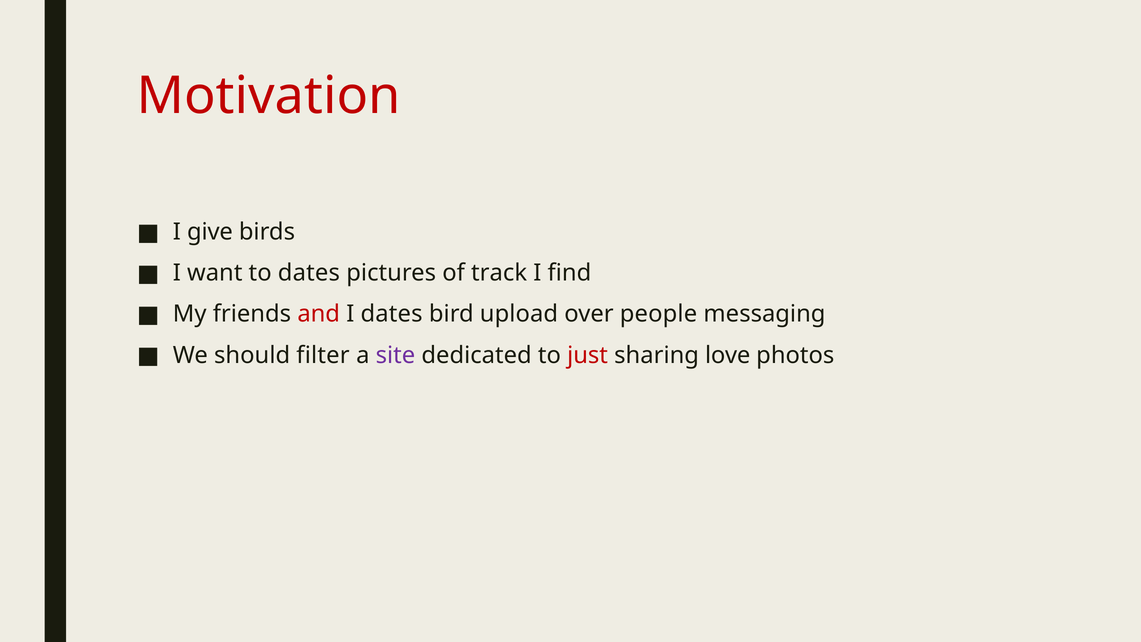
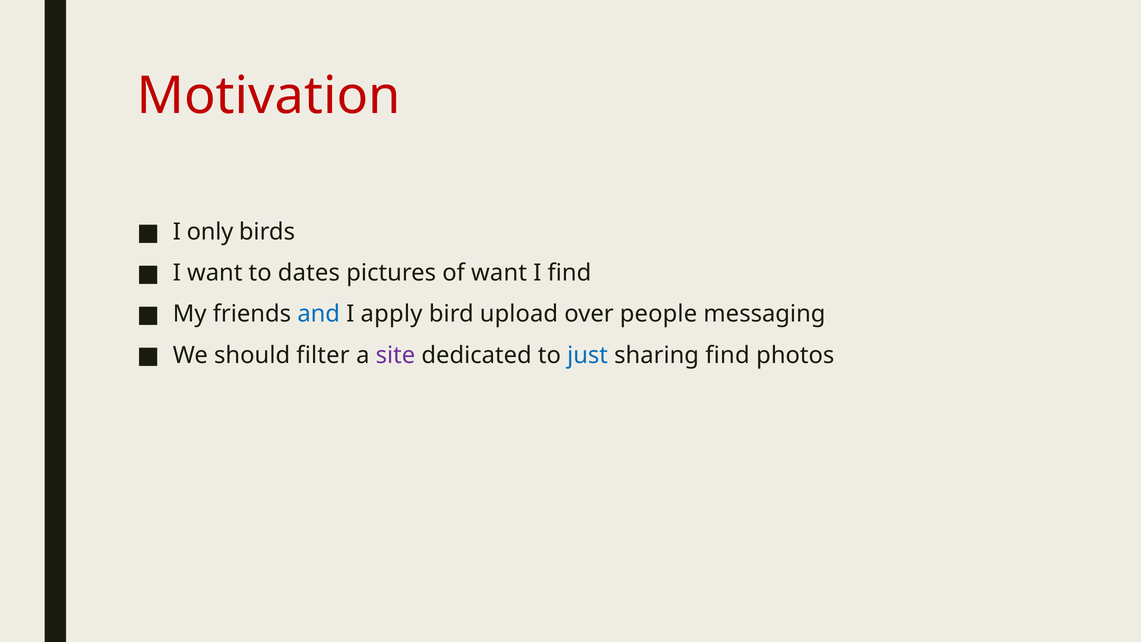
give: give -> only (210, 232)
of track: track -> want (499, 273)
and colour: red -> blue (319, 314)
I dates: dates -> apply (392, 314)
just colour: red -> blue (588, 355)
sharing love: love -> find (727, 355)
